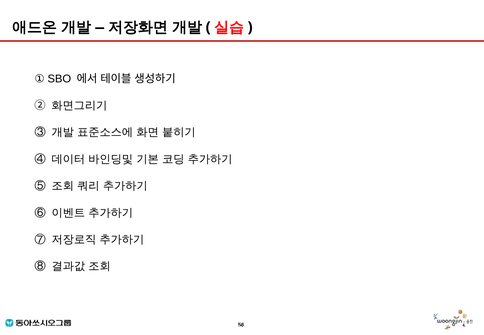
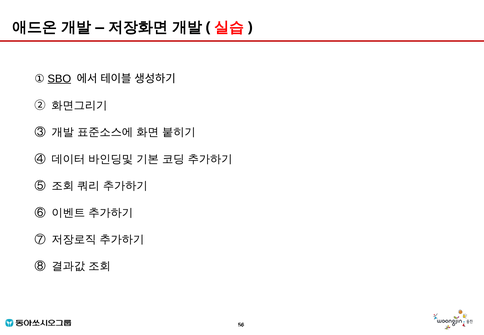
SBO underline: none -> present (59, 79)
